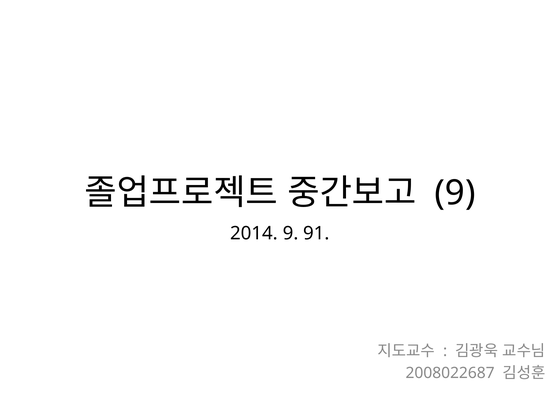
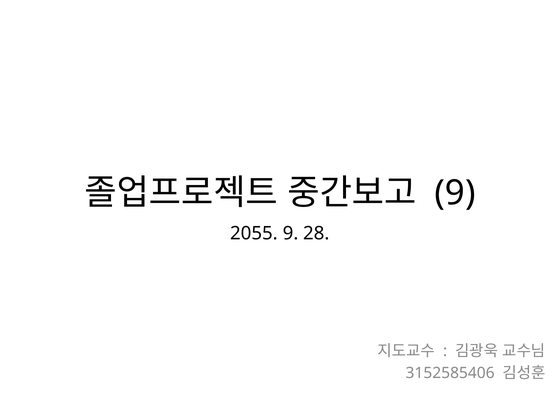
2014: 2014 -> 2055 (254, 233)
91: 91 -> 28 (316, 233)
2008022687: 2008022687 -> 3152585406 (450, 373)
